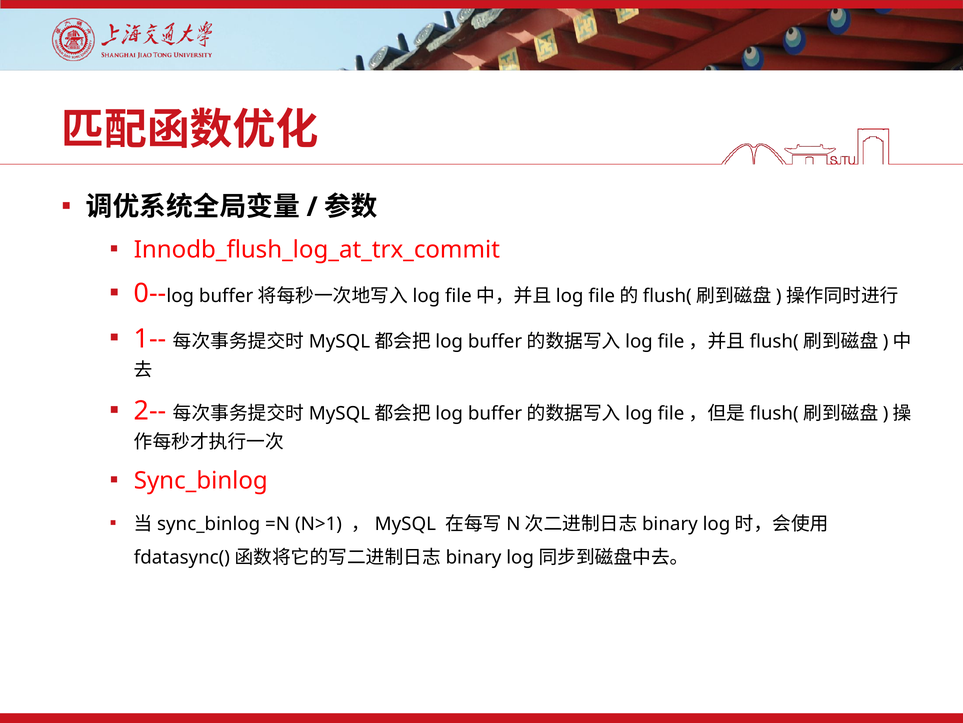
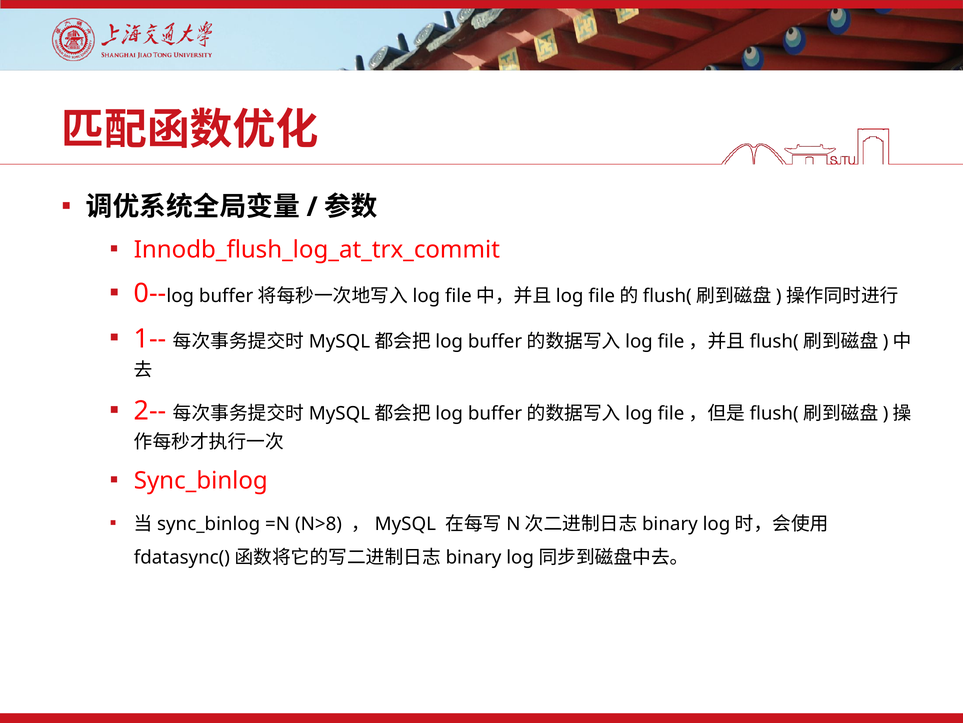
N>1: N>1 -> N>8 (318, 523)
